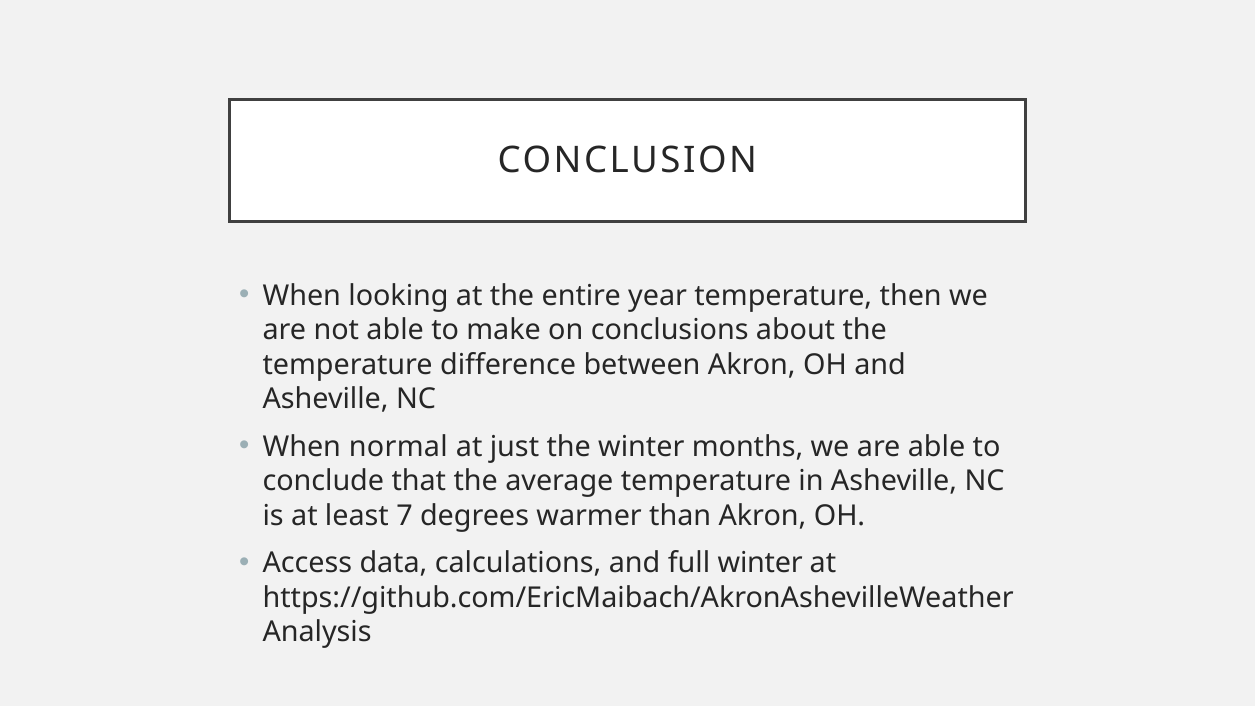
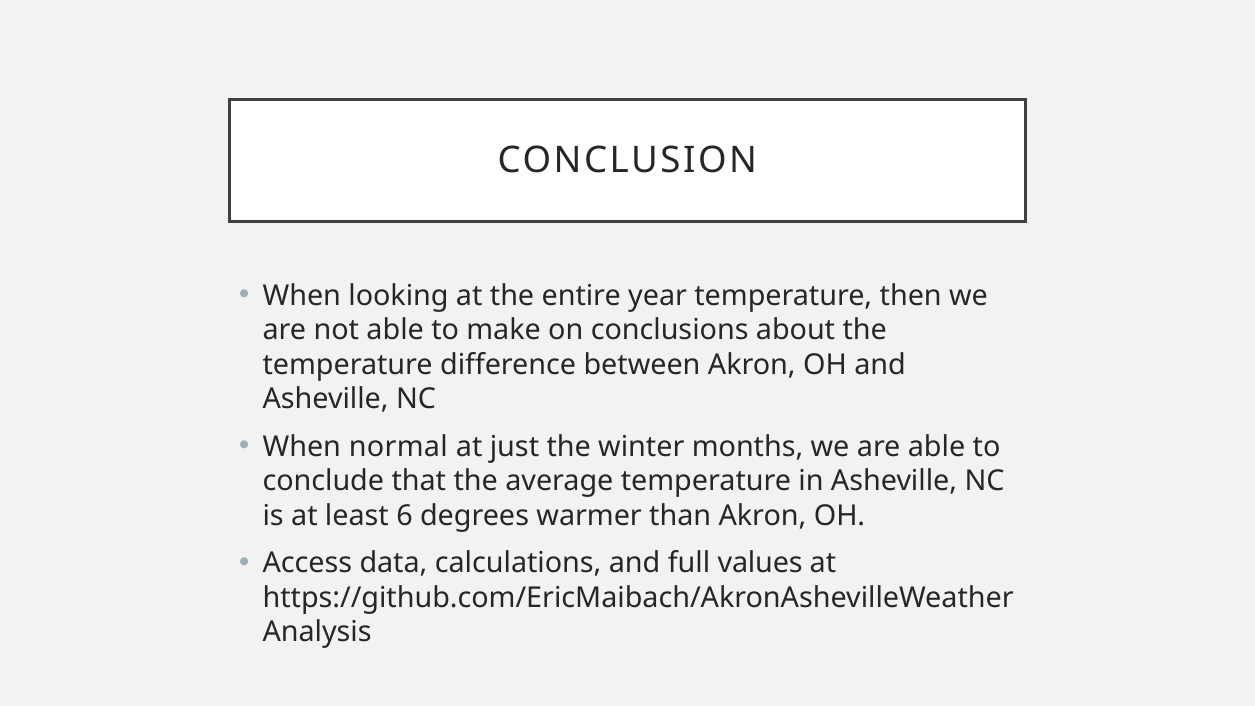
7: 7 -> 6 (405, 516)
full winter: winter -> values (760, 563)
